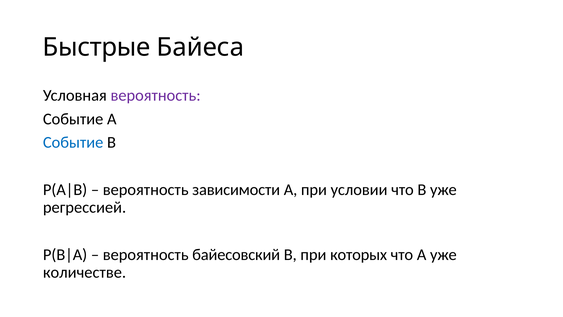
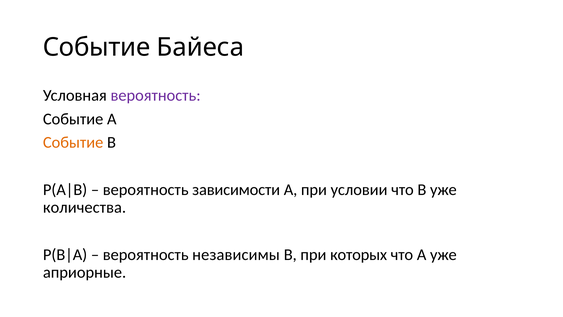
Быстрые: Быстрые -> Событие (96, 47)
Событие colour: blue -> orange (73, 142)
регрессией: регрессией -> количества (85, 207)
байесовский: байесовский -> независимы (236, 255)
количестве: количестве -> априорные (85, 272)
